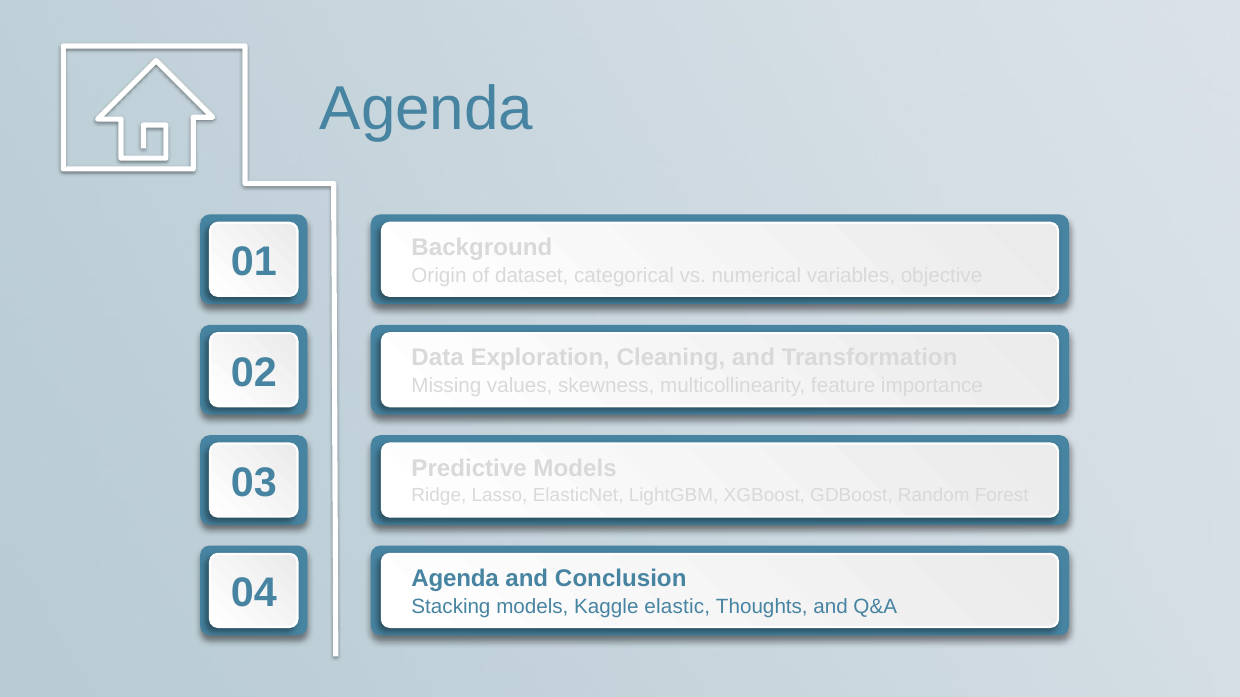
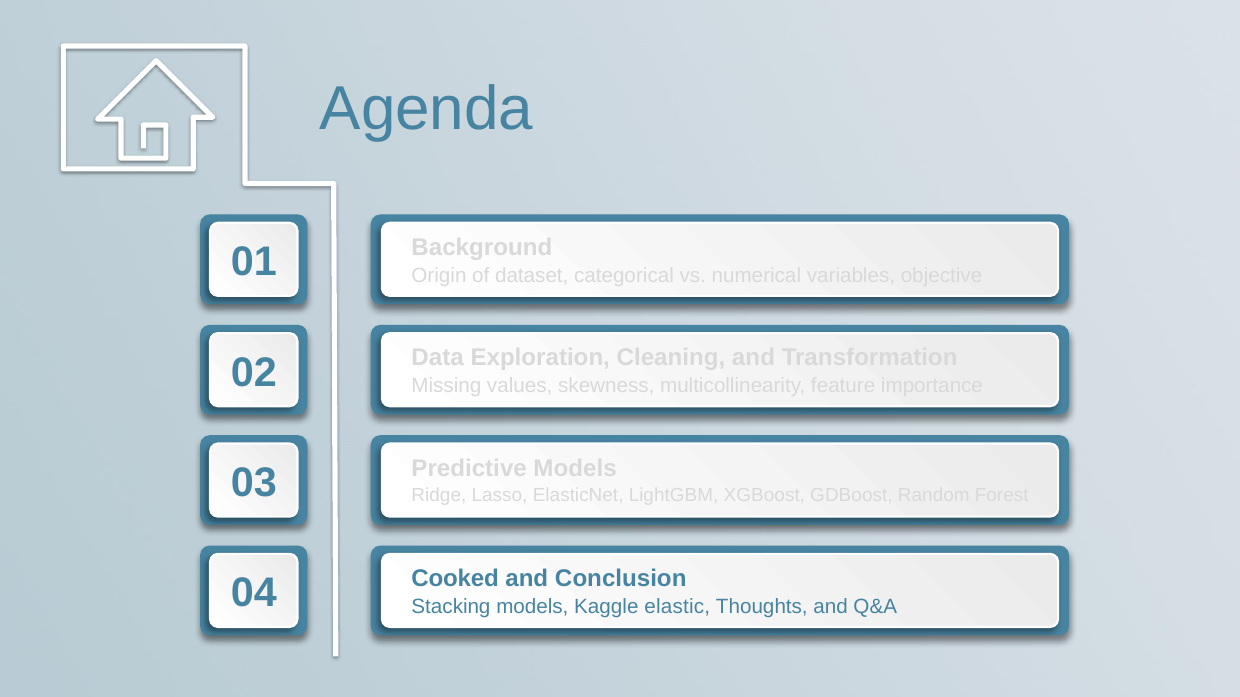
04 Agenda: Agenda -> Cooked (455, 579)
